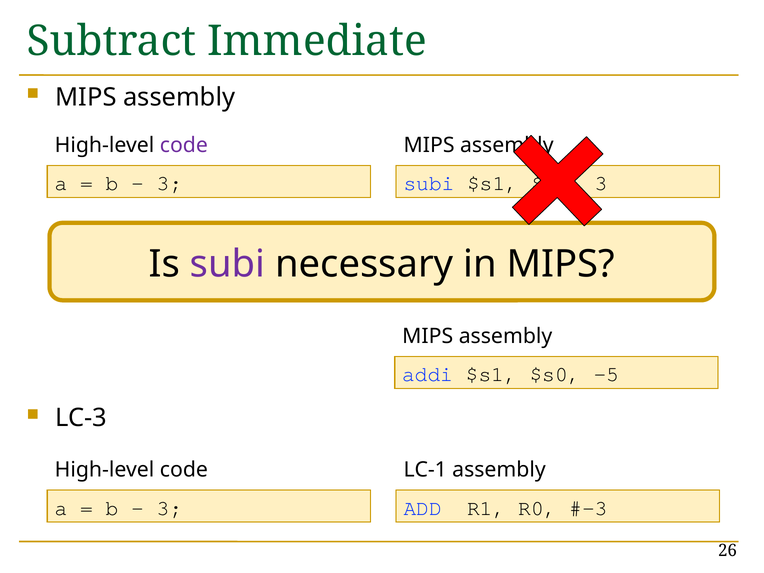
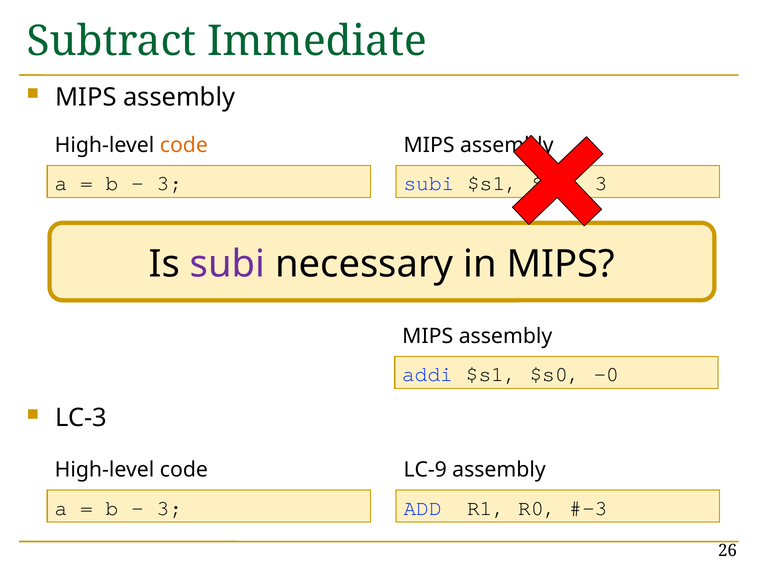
code colour: purple -> orange (184, 145)
-5: -5 -> -0 (606, 374)
LC-1: LC-1 -> LC-9 (425, 470)
